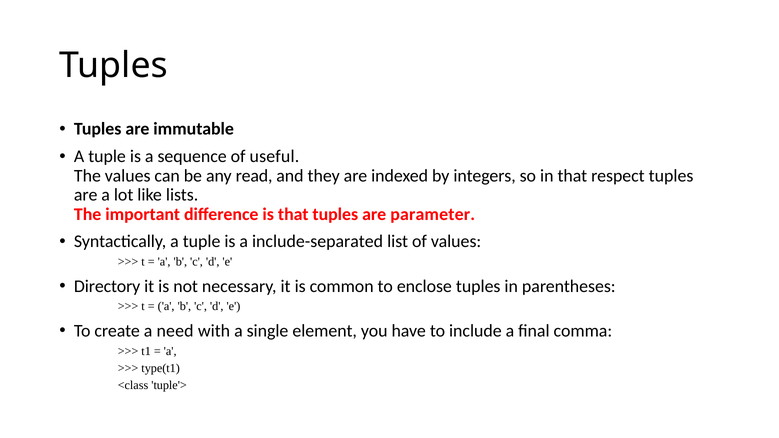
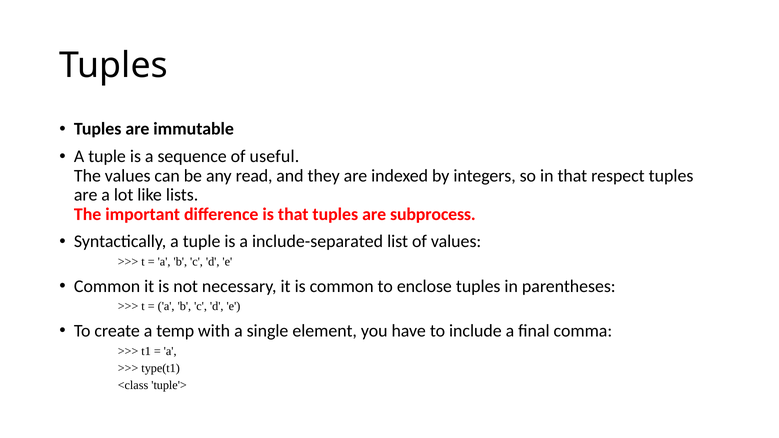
parameter: parameter -> subprocess (433, 214)
Directory: Directory -> Common (107, 286)
need: need -> temp (175, 331)
